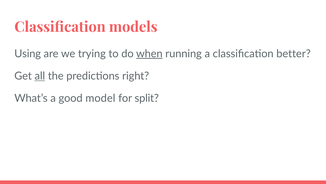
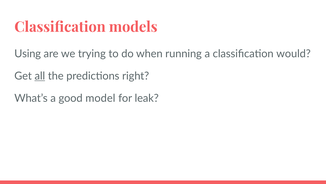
when underline: present -> none (149, 54)
better: better -> would (294, 54)
split: split -> leak (147, 98)
